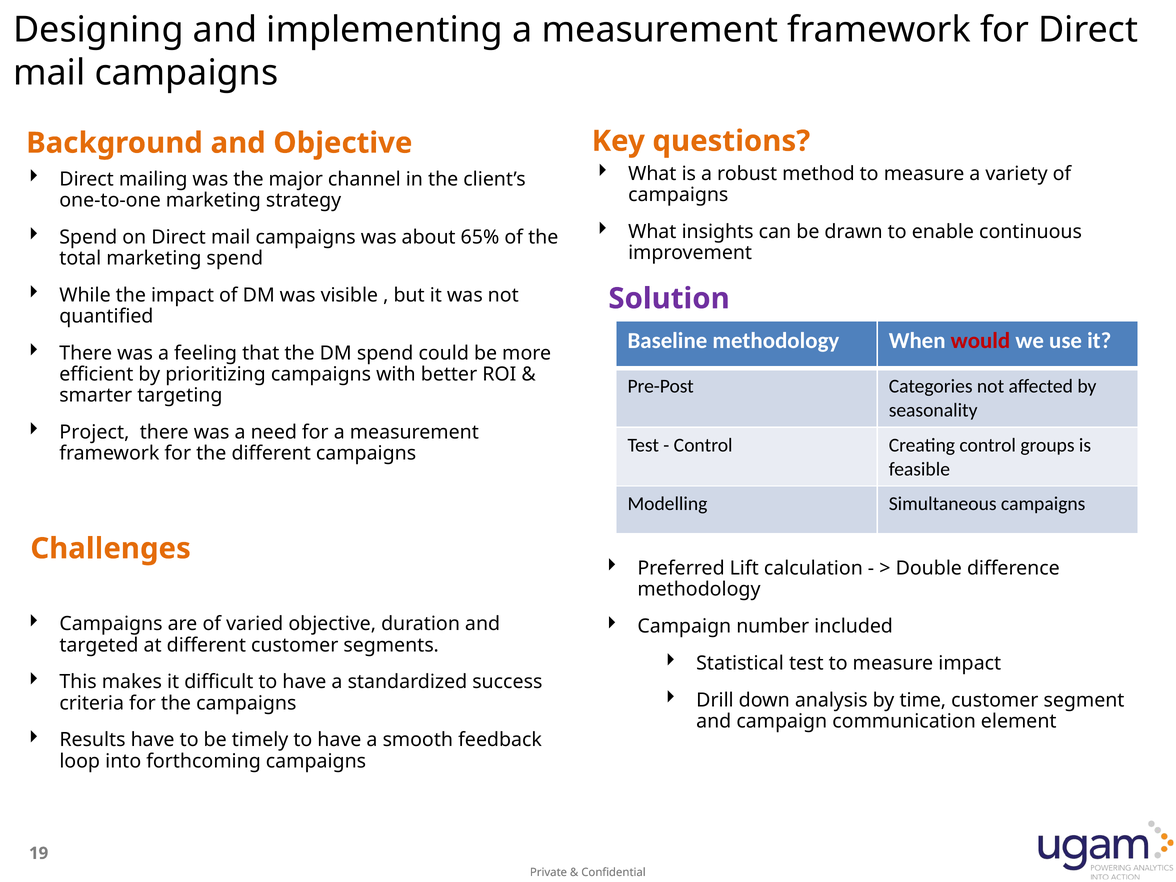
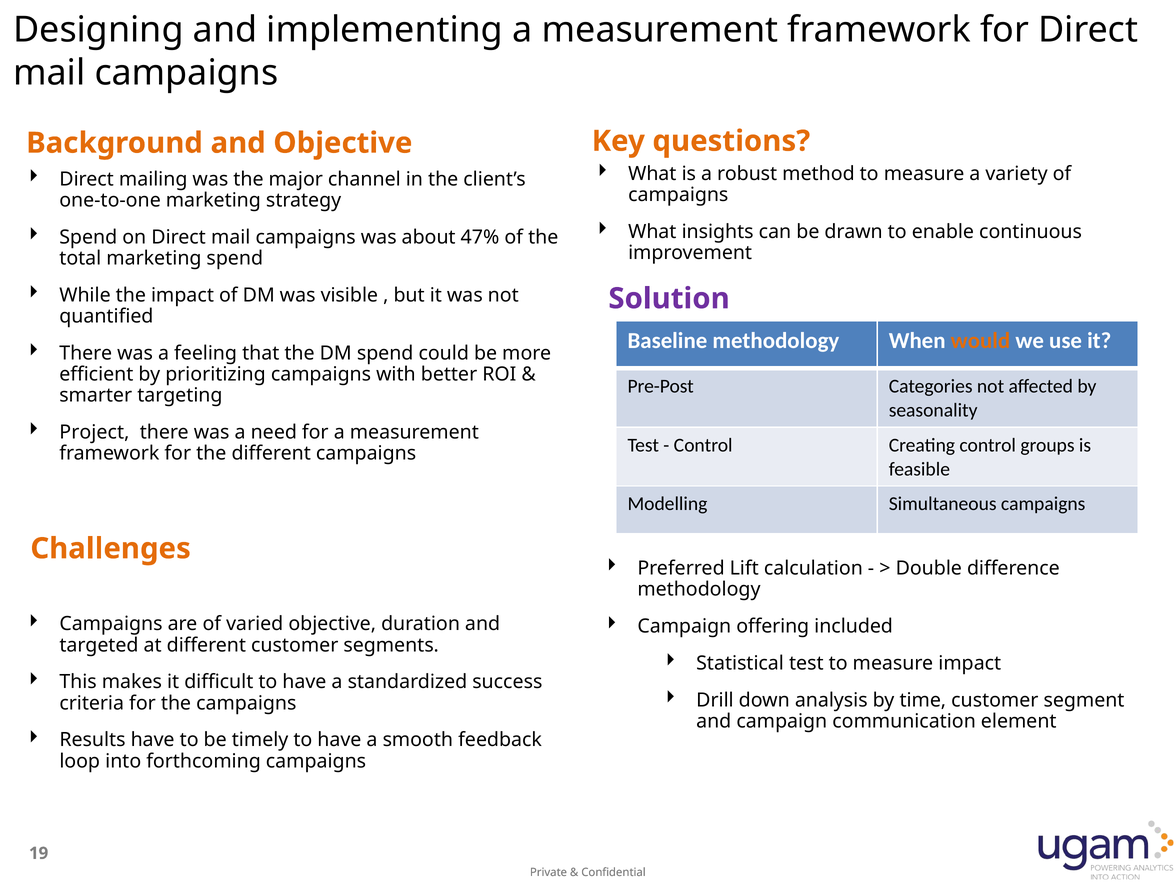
65%: 65% -> 47% (480, 237)
would colour: red -> orange (980, 341)
number: number -> offering (773, 626)
